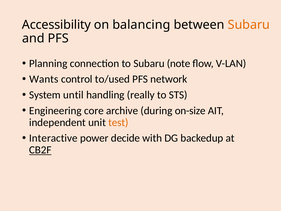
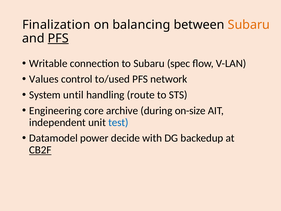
Accessibility: Accessibility -> Finalization (56, 25)
PFS underline: none -> present (58, 38)
Planning: Planning -> Writable (48, 63)
note: note -> spec (179, 63)
Wants: Wants -> Values (44, 79)
really: really -> route (141, 95)
test colour: orange -> blue (118, 122)
Interactive: Interactive -> Datamodel (53, 138)
